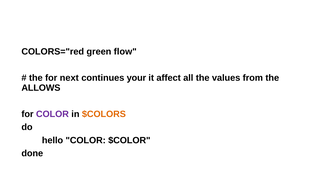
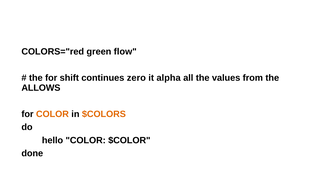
next: next -> shift (69, 78)
your: your -> zero (136, 78)
affect: affect -> alpha (169, 78)
COLOR colour: purple -> orange (52, 114)
